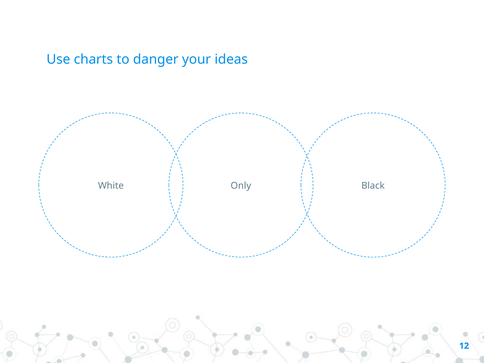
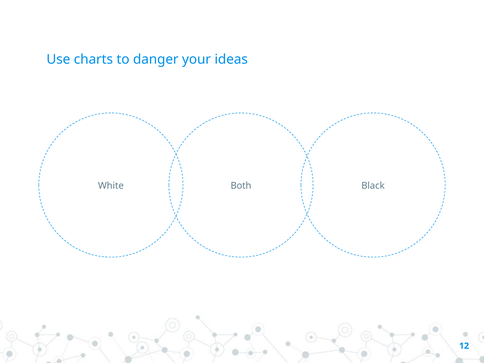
Only: Only -> Both (241, 186)
